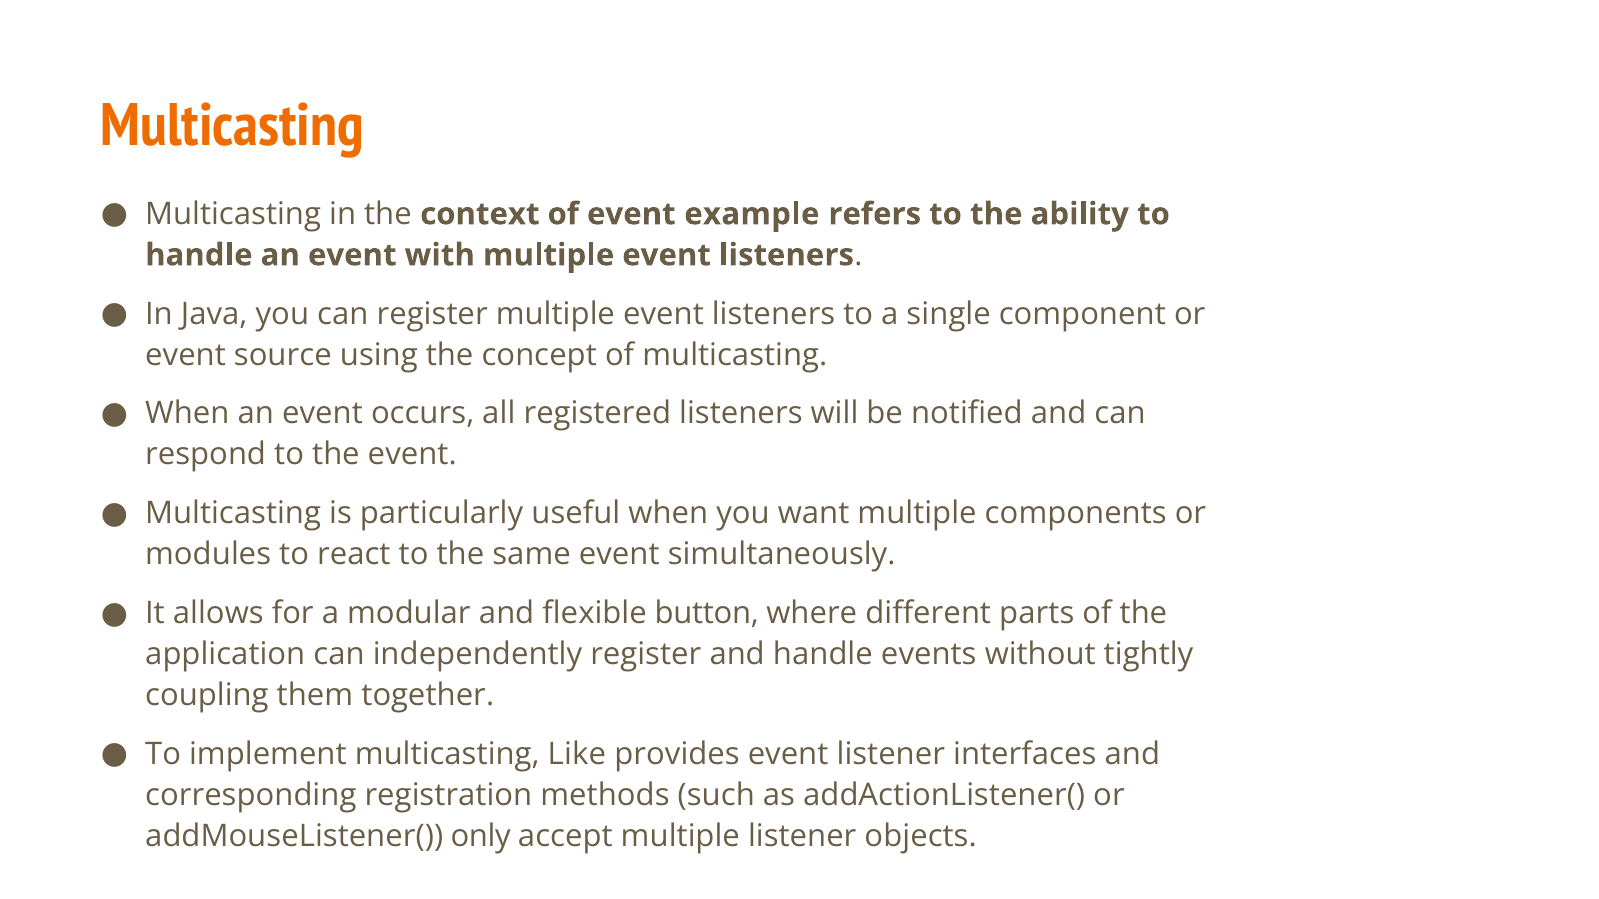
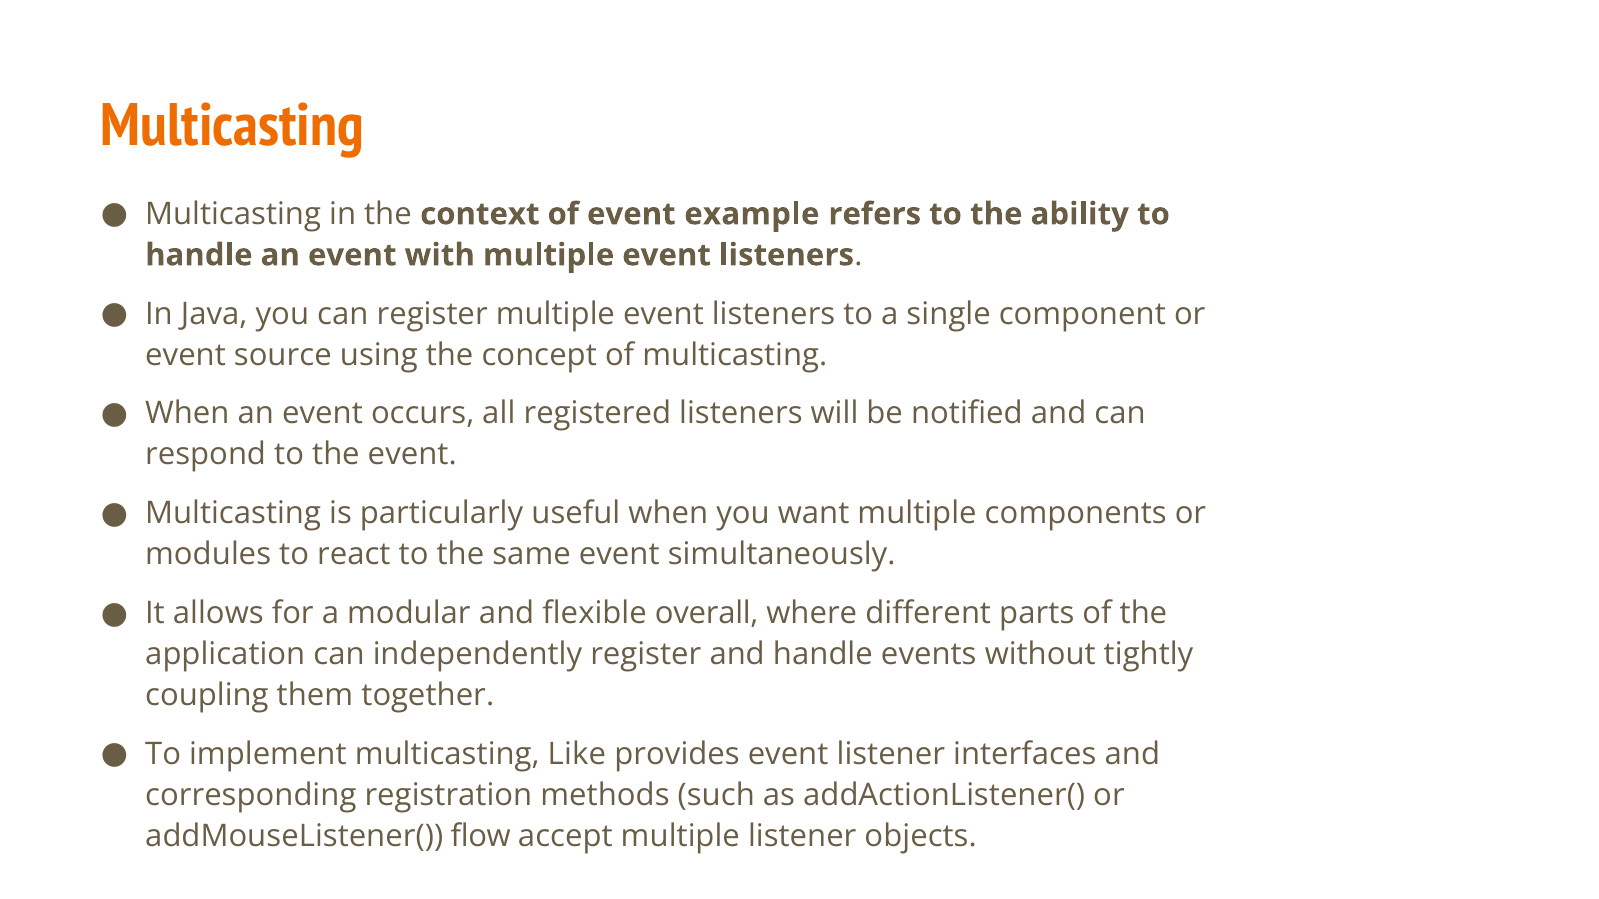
button: button -> overall (707, 614)
only: only -> flow (481, 837)
